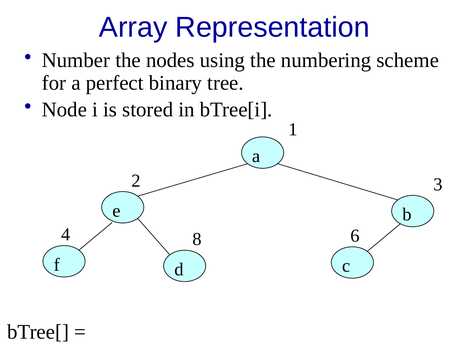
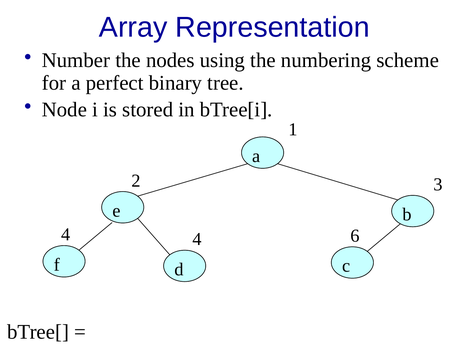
4 8: 8 -> 4 (197, 239)
